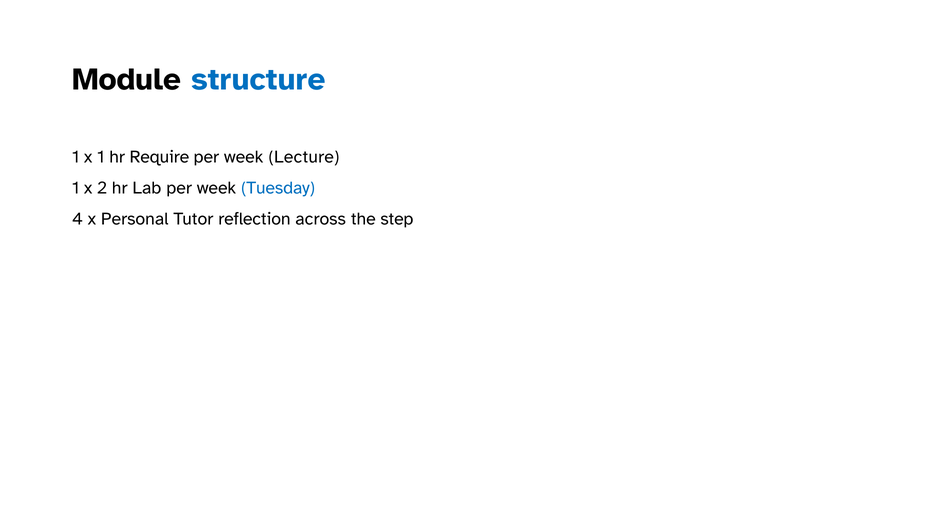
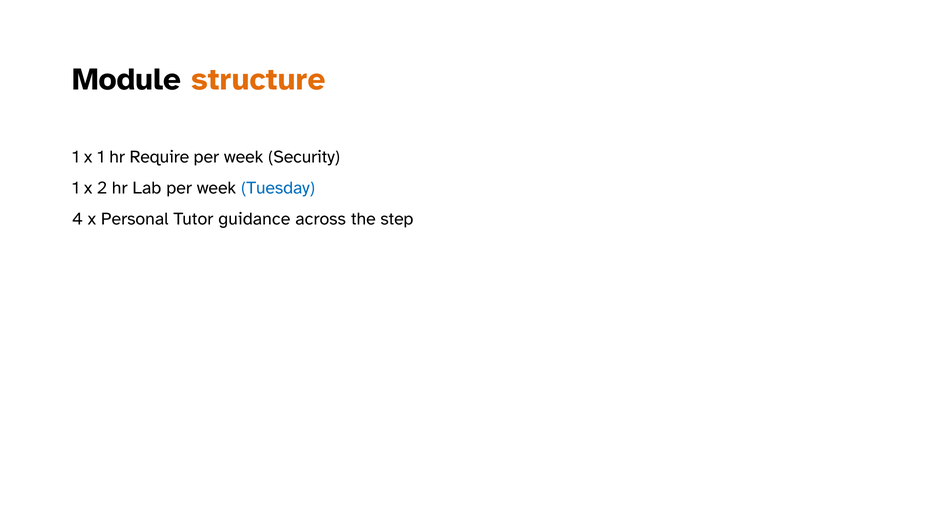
structure colour: blue -> orange (258, 79)
Lecture: Lecture -> Security (304, 157)
reflection: reflection -> guidance (254, 219)
